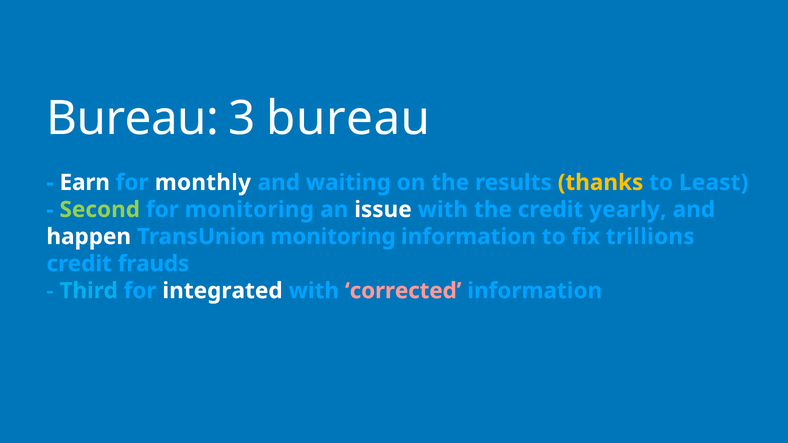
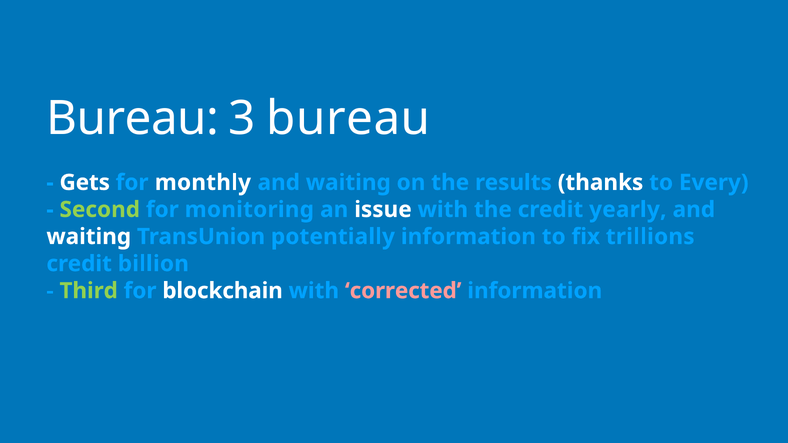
Earn: Earn -> Gets (85, 183)
thanks colour: yellow -> white (601, 183)
Least: Least -> Every (714, 183)
happen: happen -> waiting (89, 237)
TransUnion monitoring: monitoring -> potentially (333, 237)
frauds: frauds -> billion (153, 264)
Third colour: light blue -> light green (89, 291)
integrated: integrated -> blockchain (223, 291)
